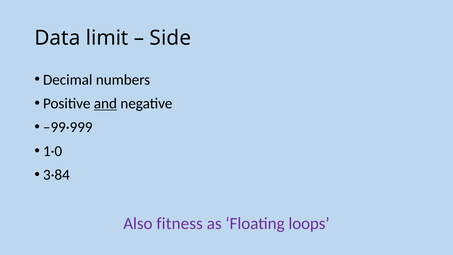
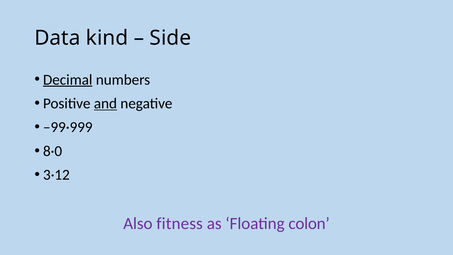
limit: limit -> kind (107, 38)
Decimal underline: none -> present (68, 80)
1·0: 1·0 -> 8·0 (53, 151)
3·84: 3·84 -> 3·12 (56, 175)
loops: loops -> colon (309, 224)
